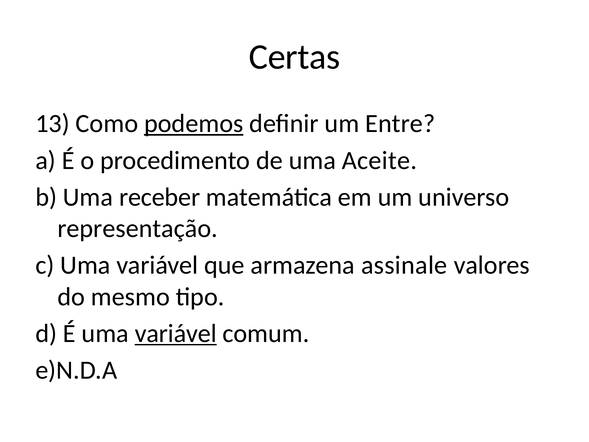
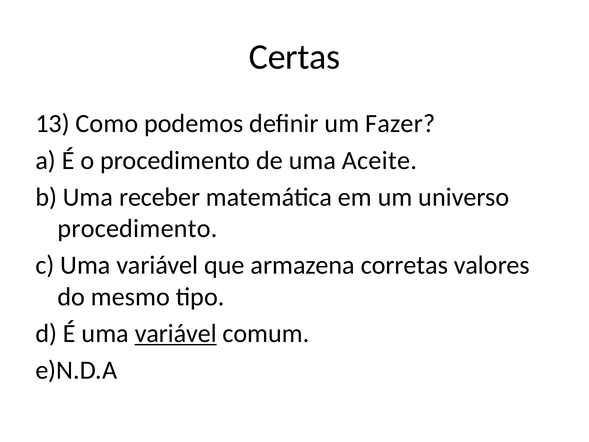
podemos underline: present -> none (194, 124)
Entre: Entre -> Fazer (400, 124)
representação: representação -> procedimento (137, 228)
assinale: assinale -> corretas (404, 265)
